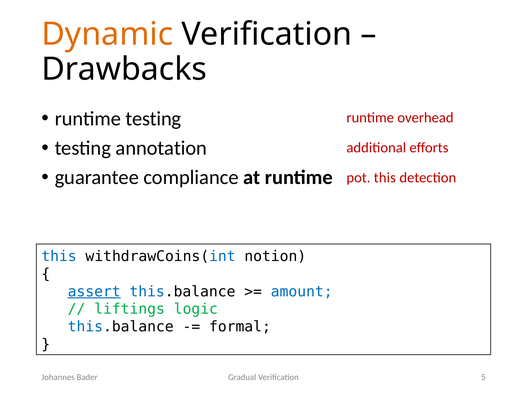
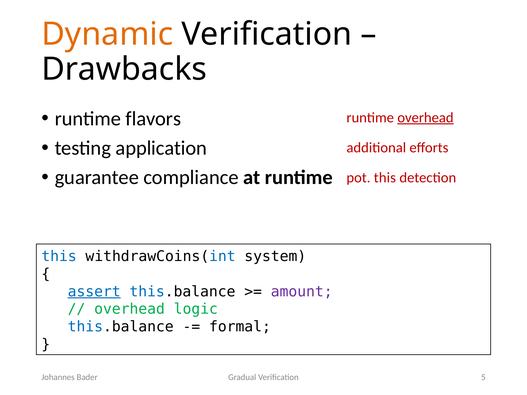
runtime testing: testing -> flavors (153, 119)
overhead underline: none -> present (425, 118)
annotation: annotation -> application (161, 148)
notion: notion -> system (275, 257)
amount colour: blue -> purple (302, 292)
liftings: liftings -> overhead (130, 309)
